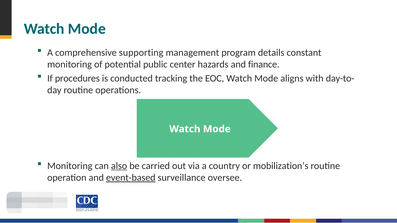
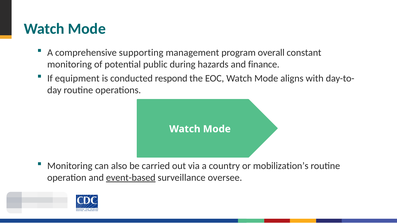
details: details -> overall (271, 53)
center: center -> during (183, 65)
procedures: procedures -> equipment (77, 78)
tracking: tracking -> respond (171, 78)
also underline: present -> none (119, 166)
